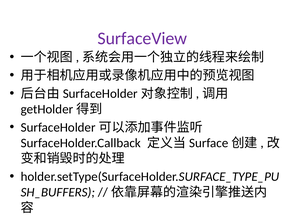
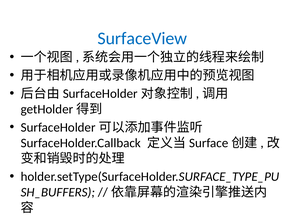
SurfaceView colour: purple -> blue (142, 39)
